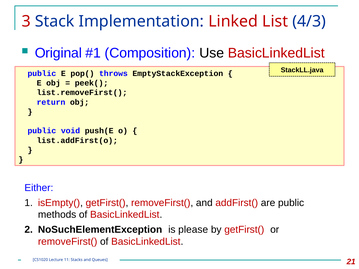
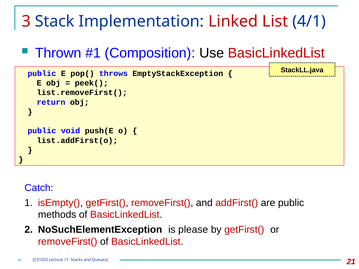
4/3: 4/3 -> 4/1 (309, 21)
Original: Original -> Thrown (58, 53)
Either: Either -> Catch (39, 188)
